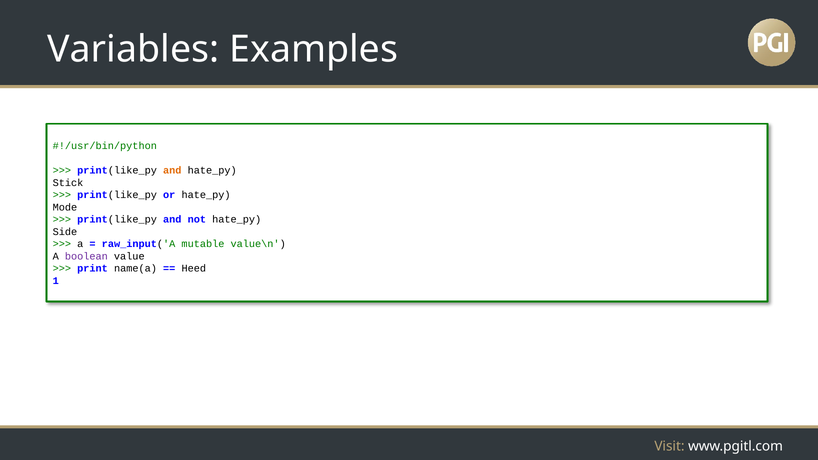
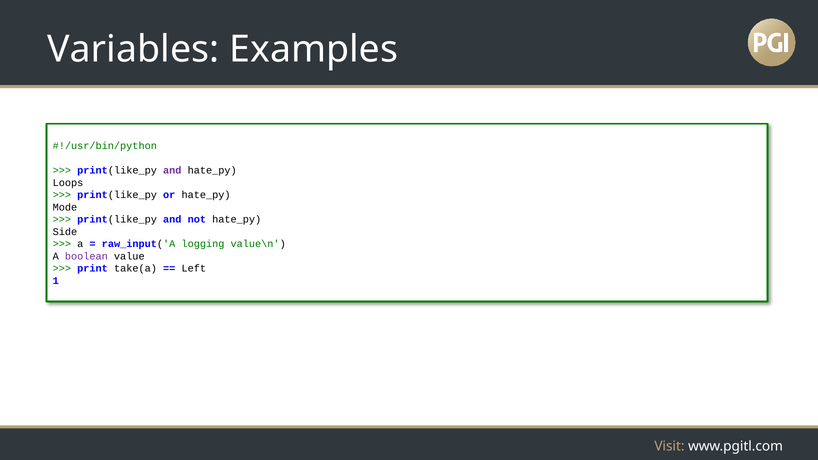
and colour: orange -> purple (172, 170)
Stick: Stick -> Loops (68, 183)
mutable: mutable -> logging (203, 244)
name(a: name(a -> take(a (135, 269)
Heed: Heed -> Left (194, 269)
